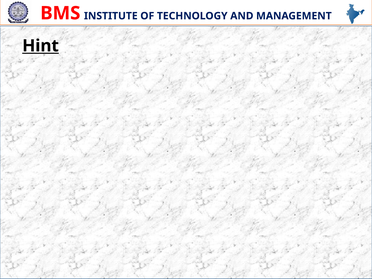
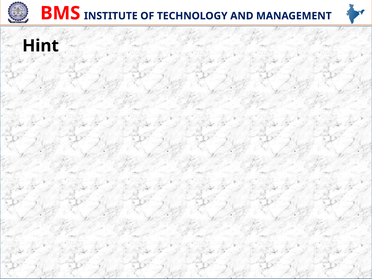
Hint underline: present -> none (41, 46)
